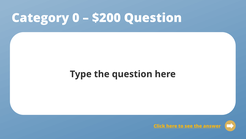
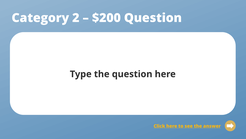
0: 0 -> 2 (76, 18)
